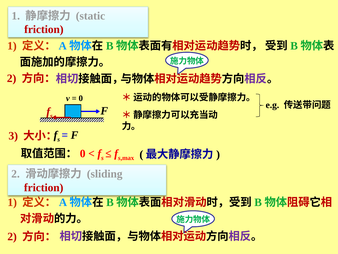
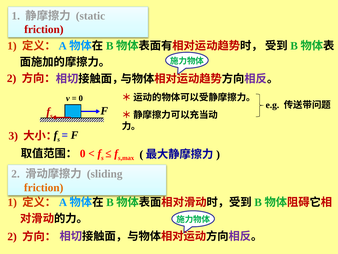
friction colour: red -> orange (44, 187)
